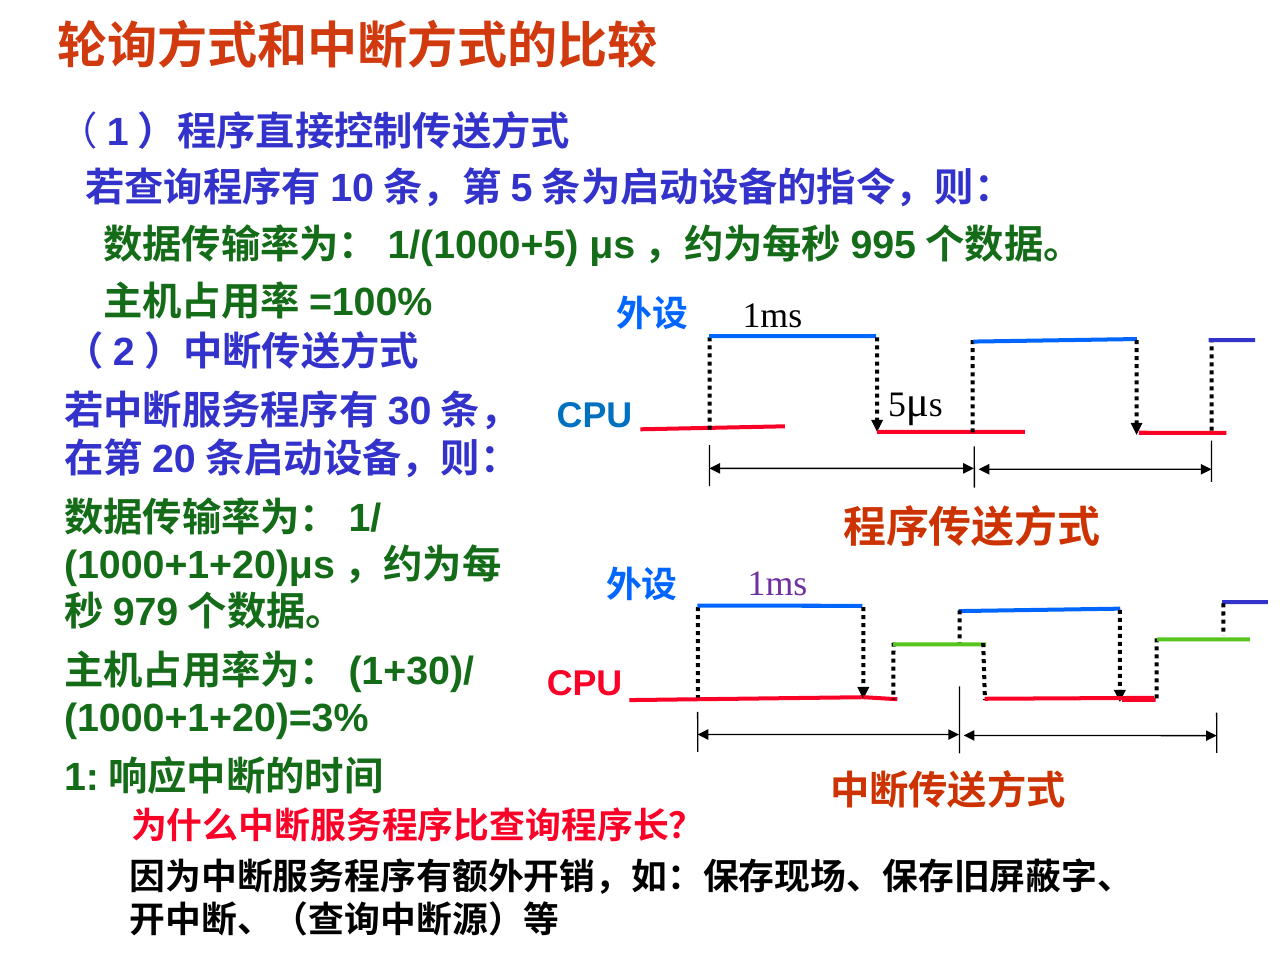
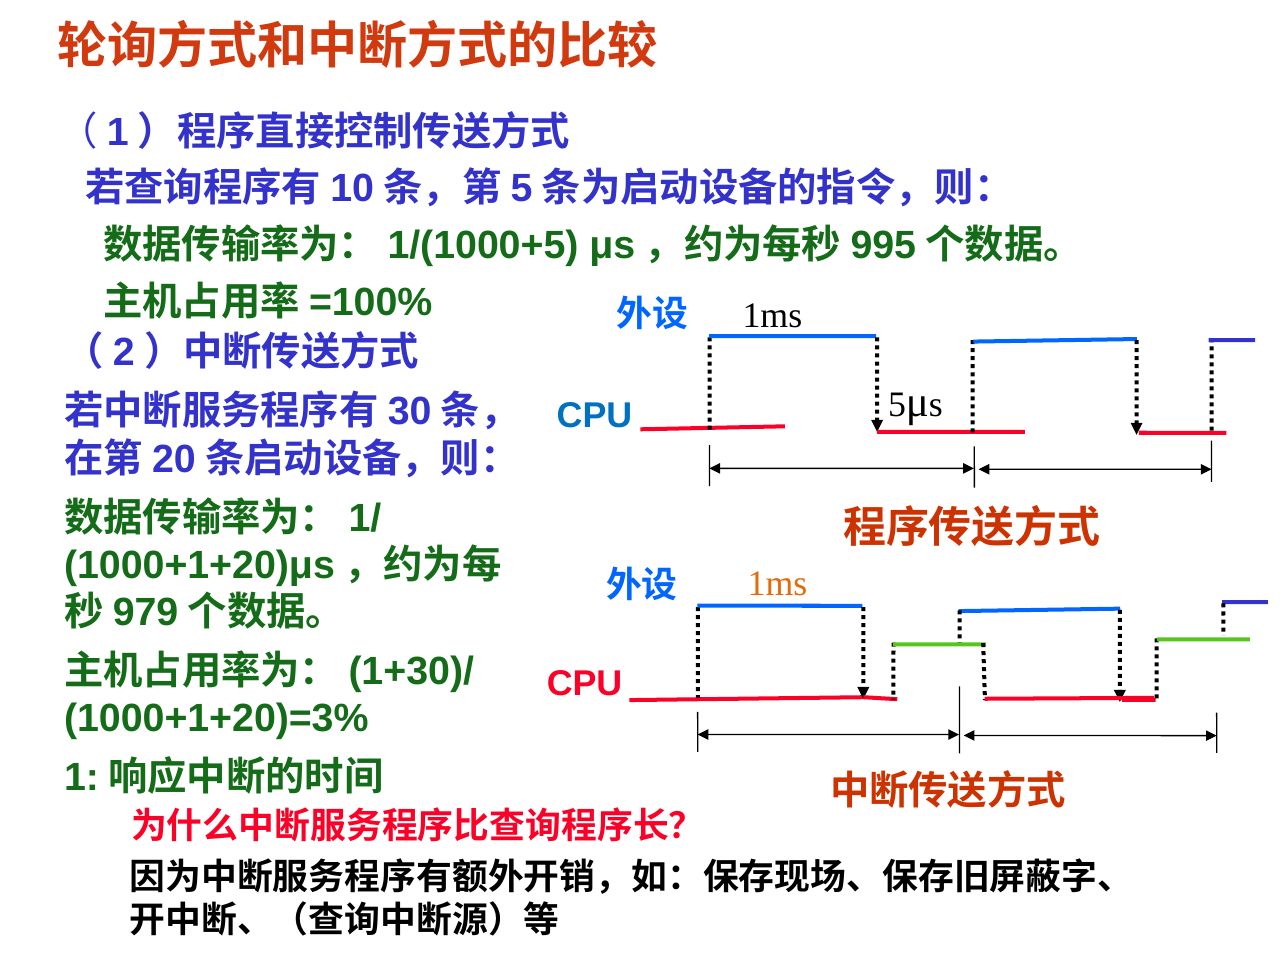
1ms colour: purple -> orange (777, 584)
